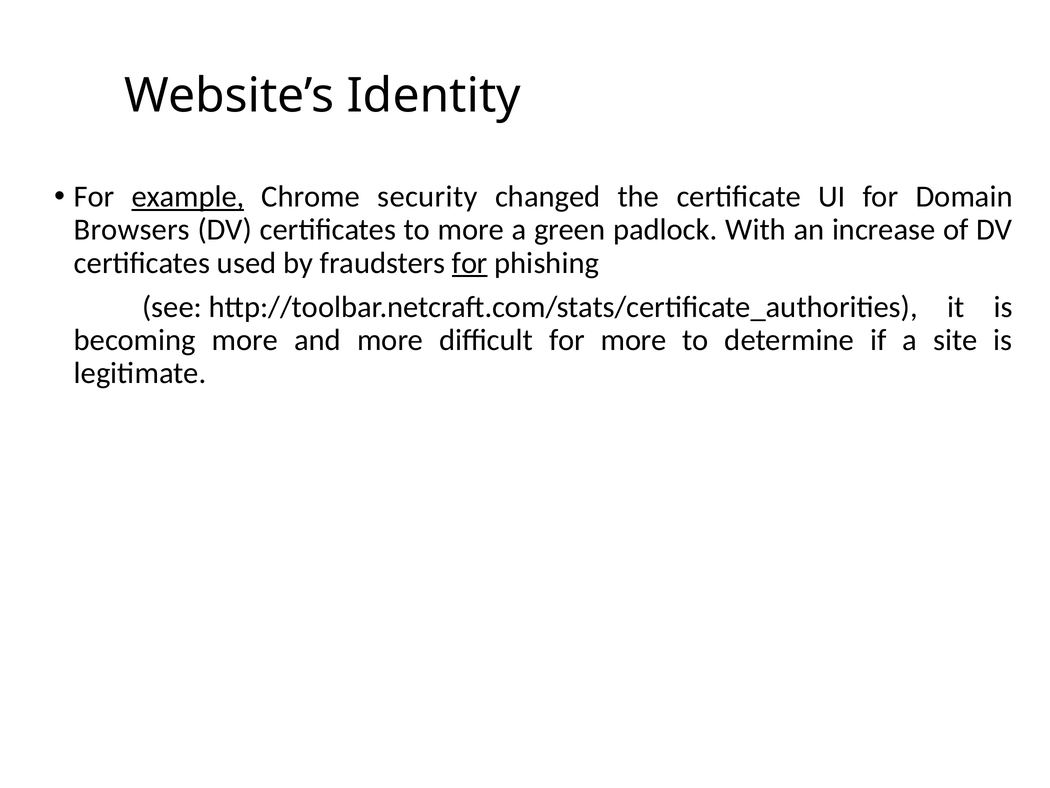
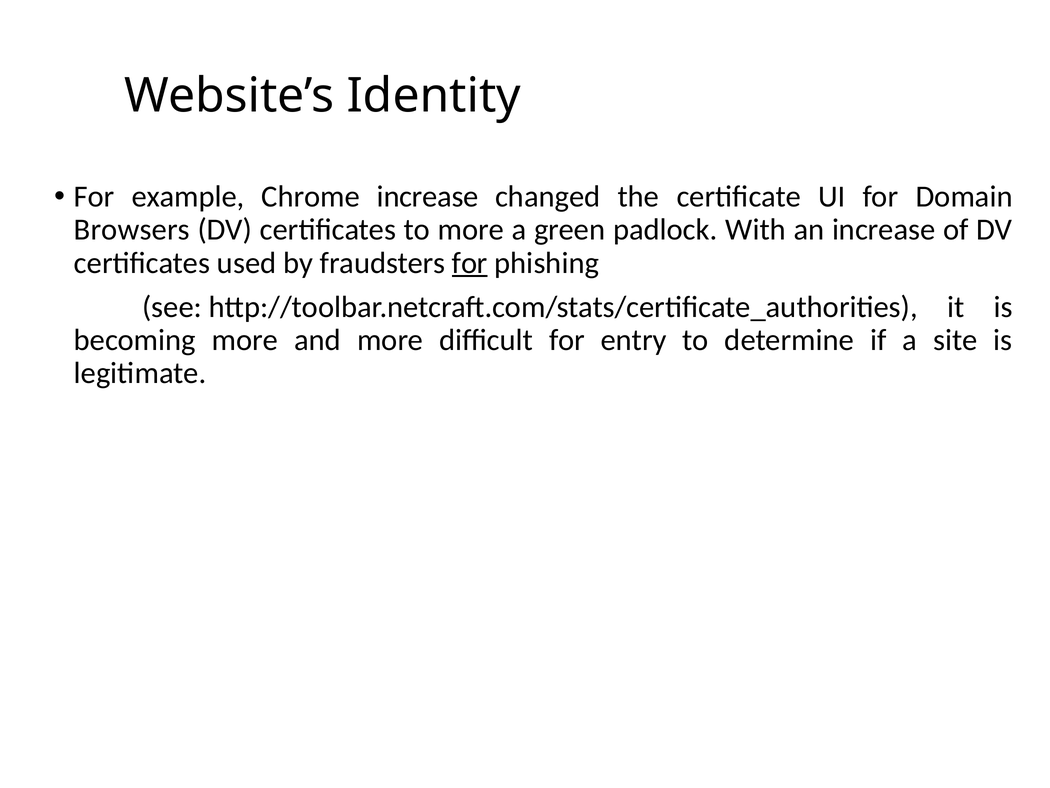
example underline: present -> none (188, 197)
Chrome security: security -> increase (428, 197)
for more: more -> entry (634, 340)
